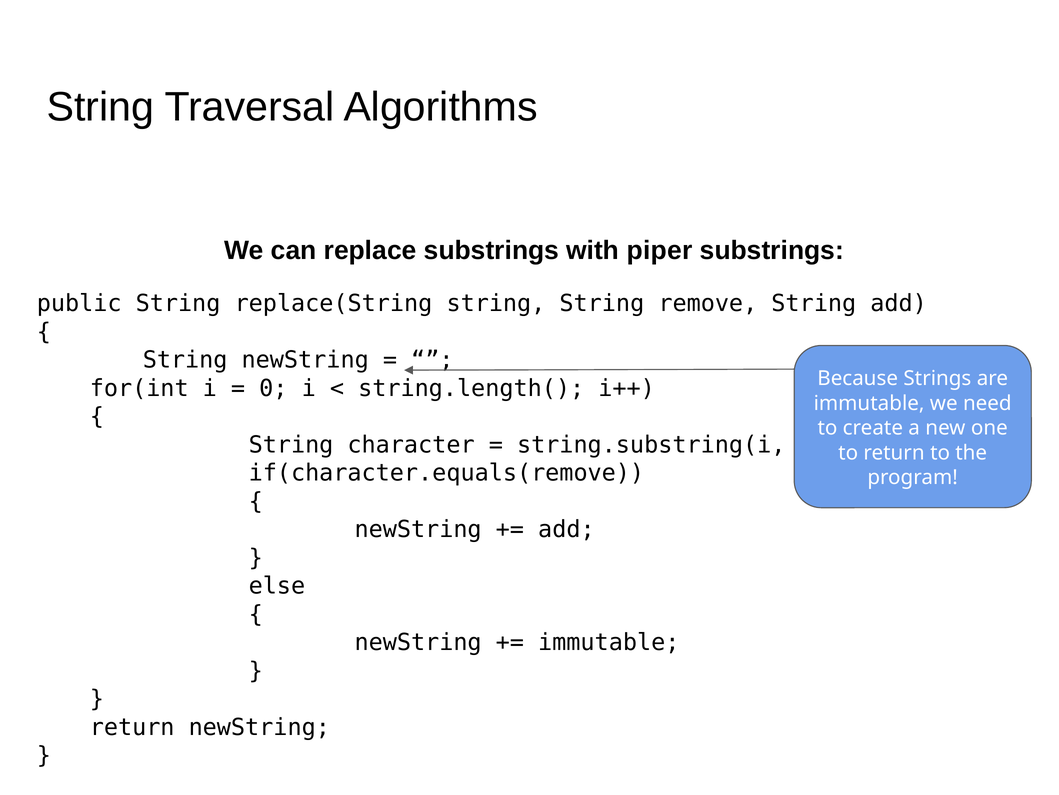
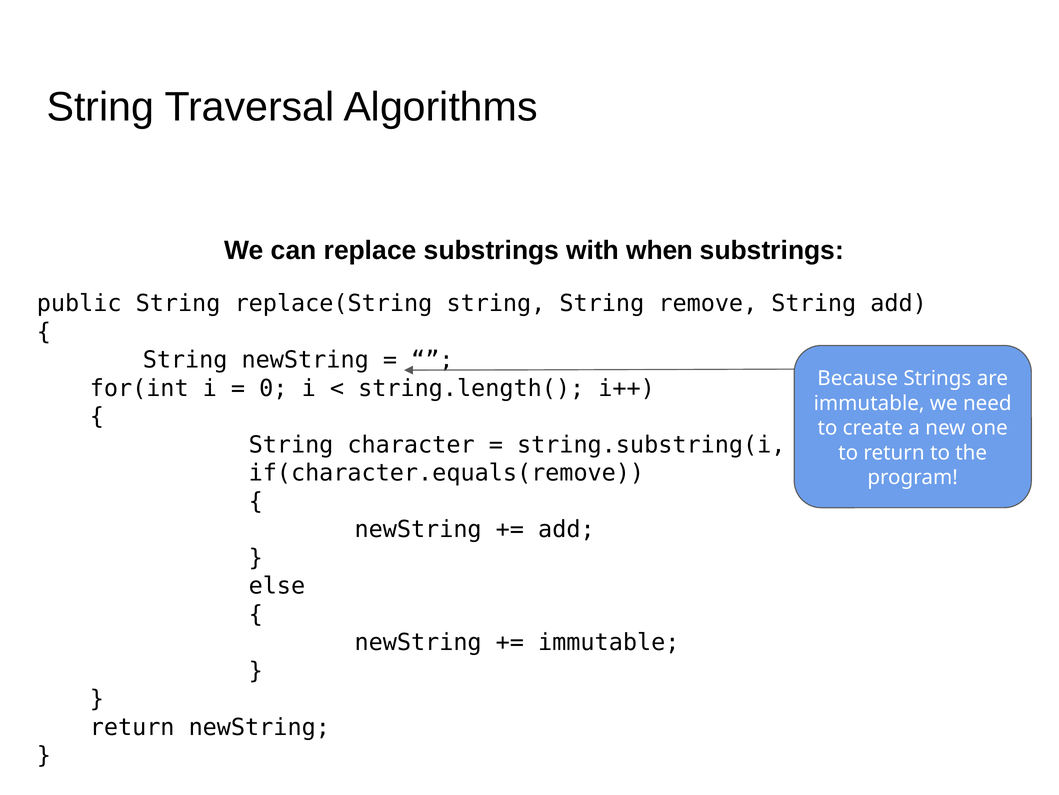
piper: piper -> when (660, 250)
